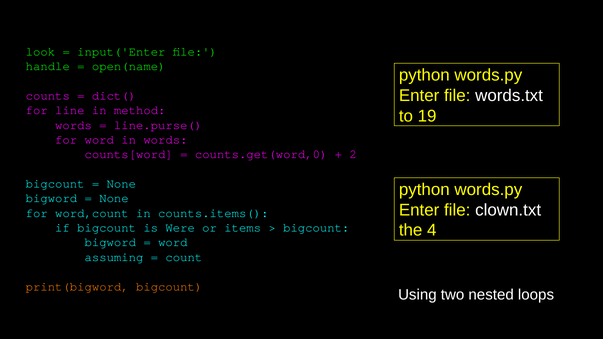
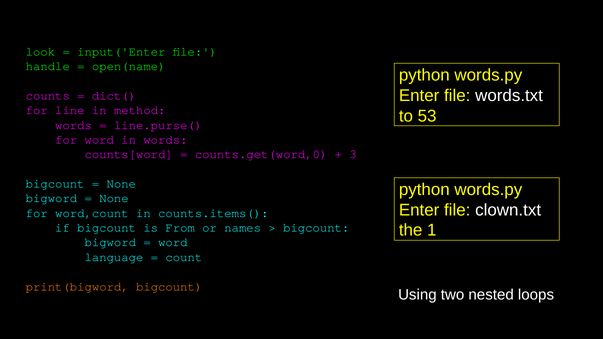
19: 19 -> 53 (427, 116)
2: 2 -> 3 (353, 154)
4: 4 -> 1 (432, 230)
Were: Were -> From (180, 228)
items: items -> names (243, 228)
assuming: assuming -> language (114, 257)
